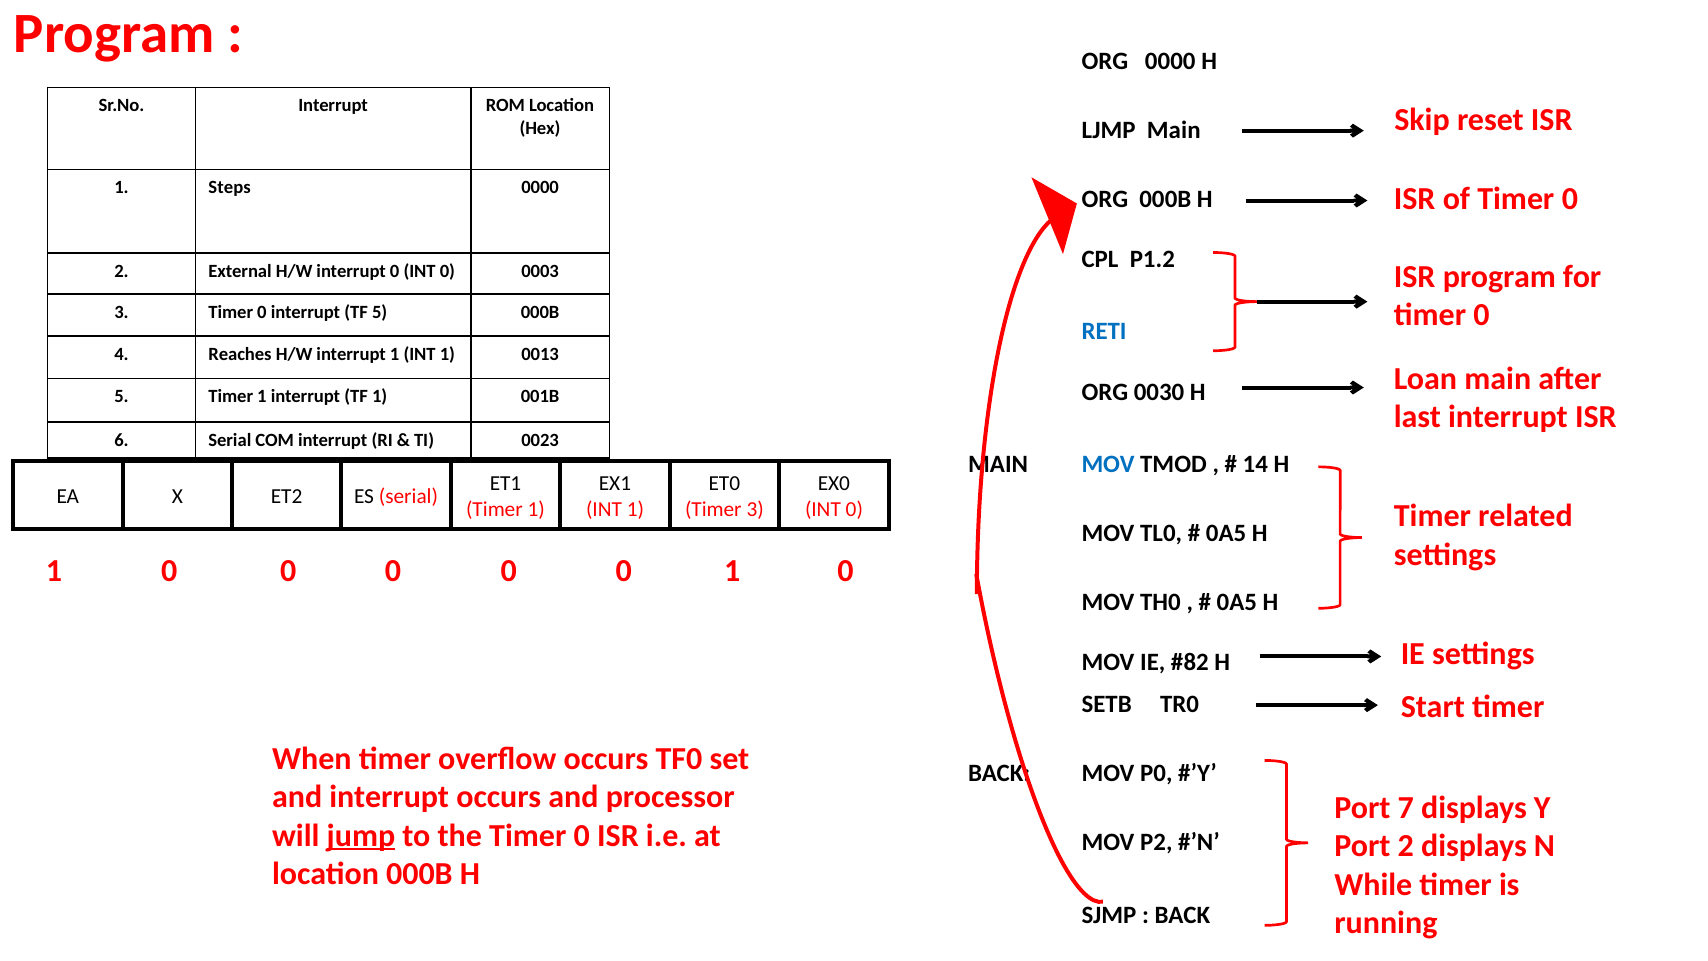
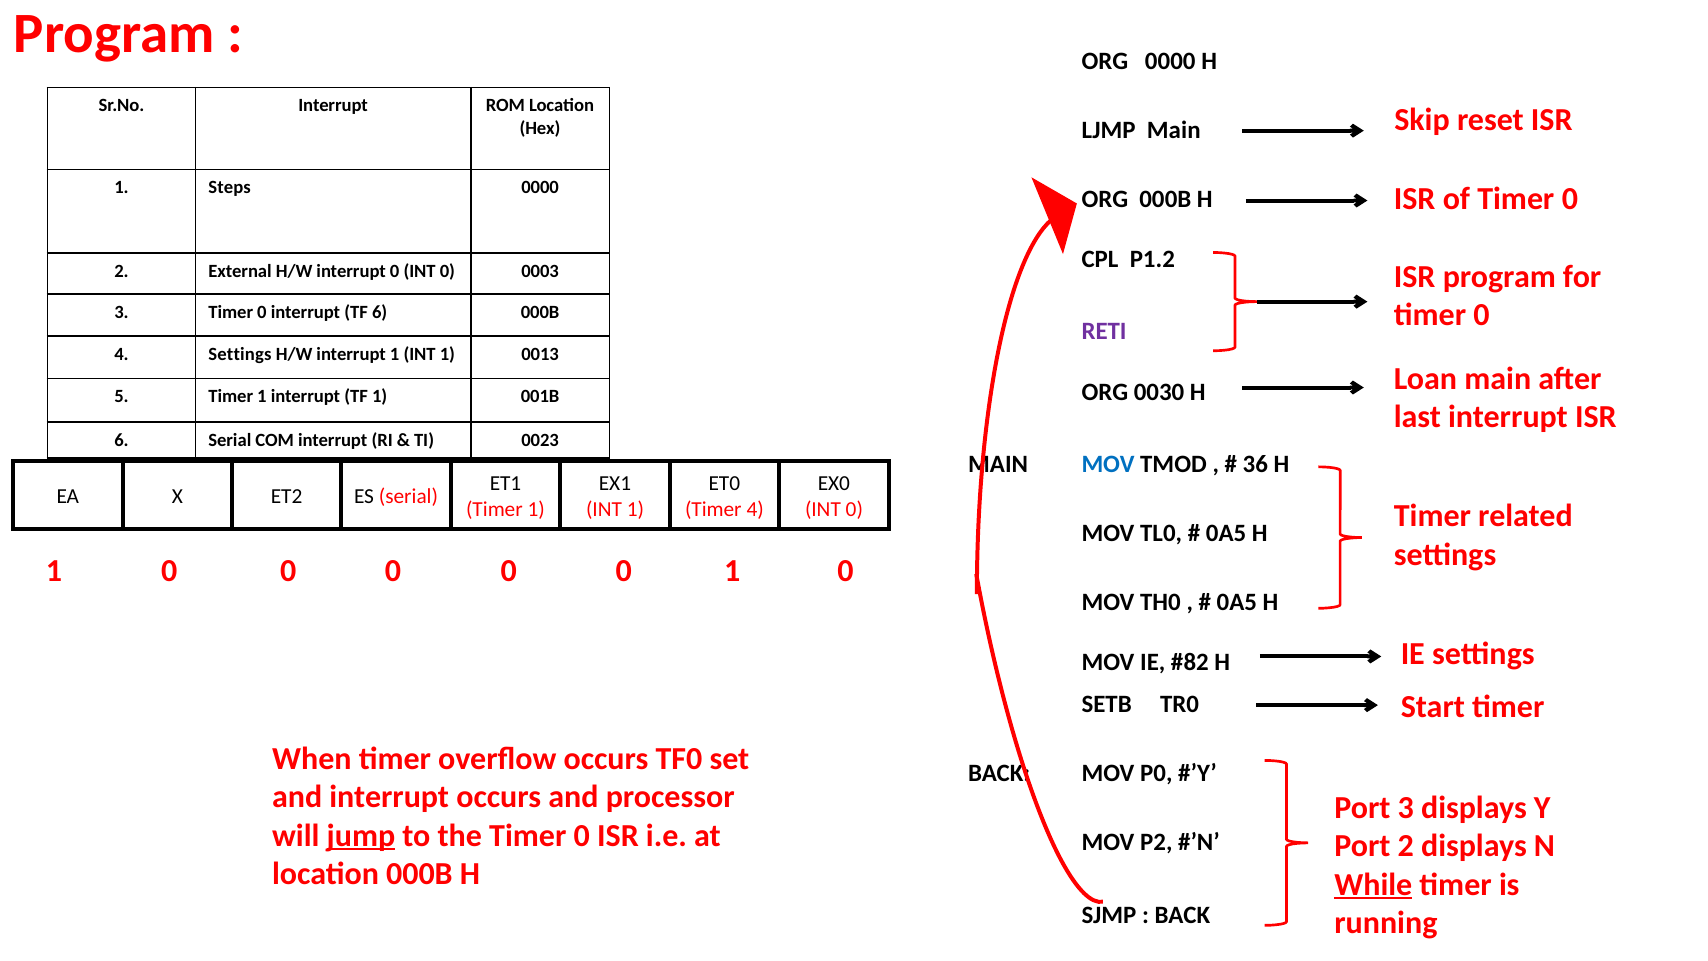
TF 5: 5 -> 6 (380, 312)
RETI colour: blue -> purple (1104, 331)
4 Reaches: Reaches -> Settings (240, 354)
14: 14 -> 36 (1255, 464)
Timer 3: 3 -> 4 (755, 509)
Port 7: 7 -> 3 (1406, 807)
While underline: none -> present (1373, 884)
